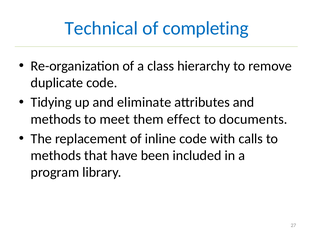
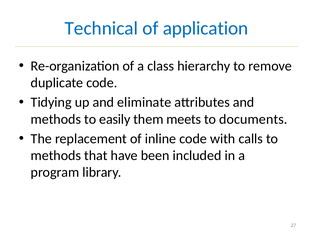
completing: completing -> application (206, 28)
meet: meet -> easily (115, 119)
effect: effect -> meets (184, 119)
